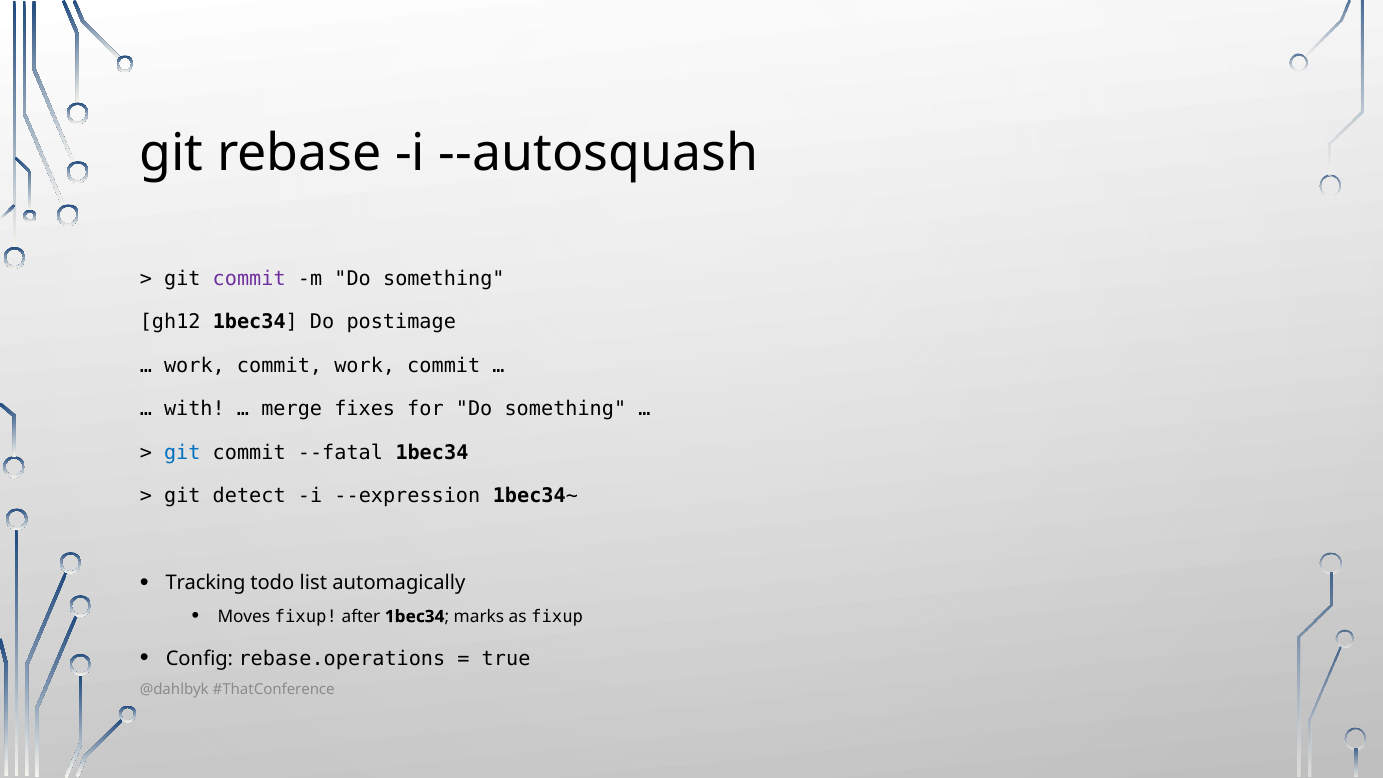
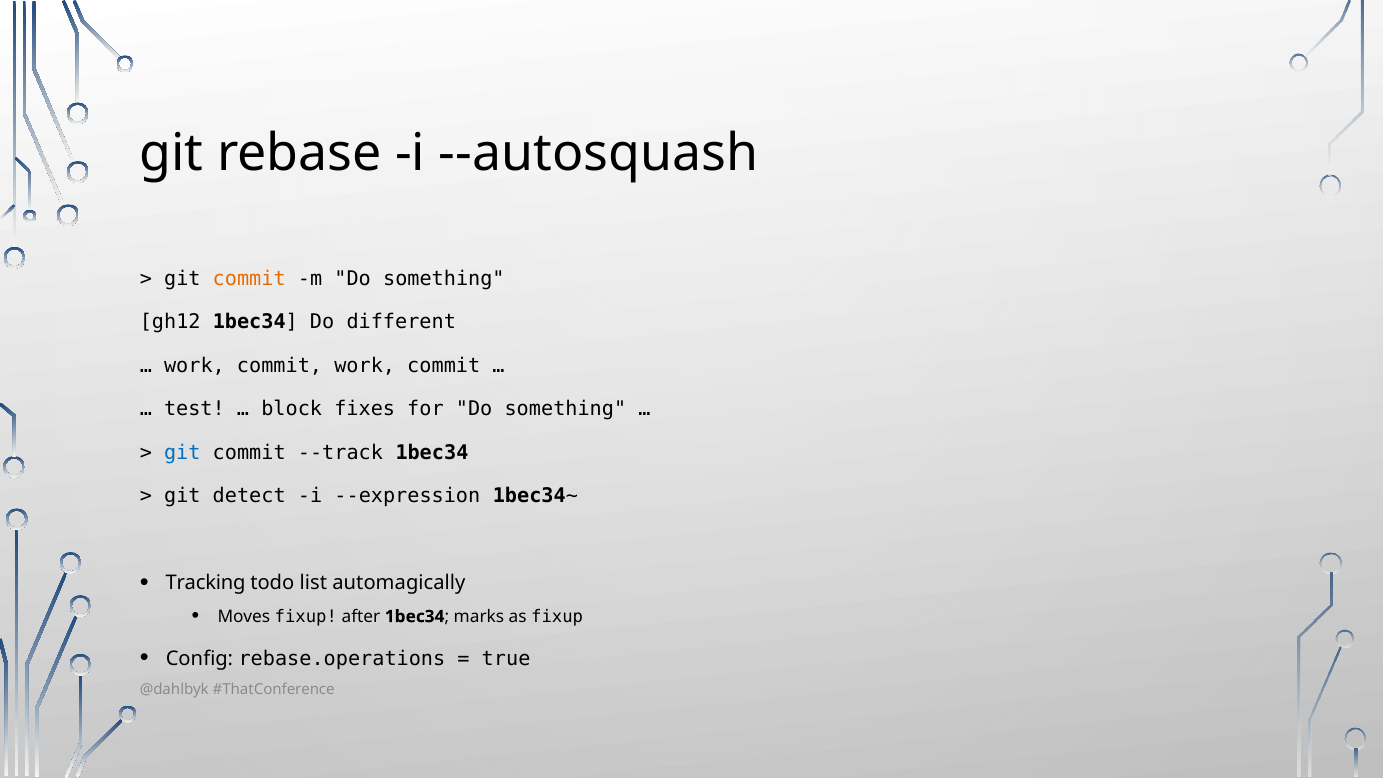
commit colour: purple -> orange (249, 279)
postimage: postimage -> different (401, 322)
with: with -> test (194, 409)
merge: merge -> block (292, 409)
--fatal: --fatal -> --track (340, 453)
